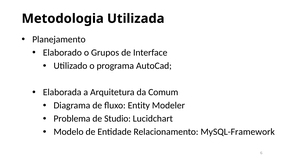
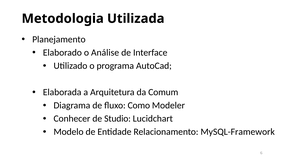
Grupos: Grupos -> Análise (105, 53)
Entity: Entity -> Como (139, 105)
Problema: Problema -> Conhecer (72, 118)
